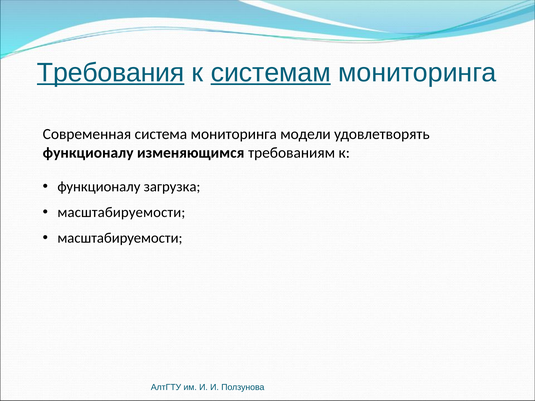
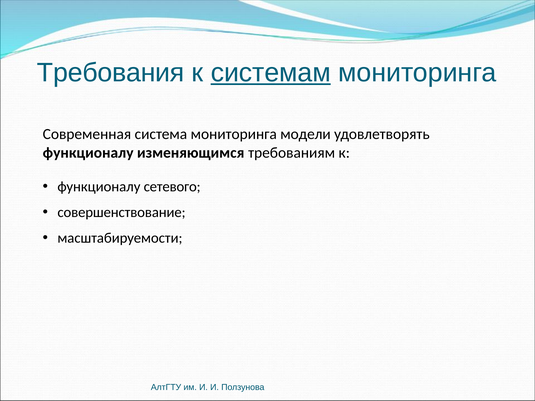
Требования underline: present -> none (111, 73)
загрузка: загрузка -> сетевого (172, 187)
масштабируемости: масштабируемости -> совершенствование (121, 212)
